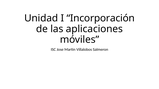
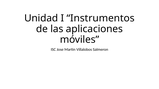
Incorporación: Incorporación -> Instrumentos (101, 18)
